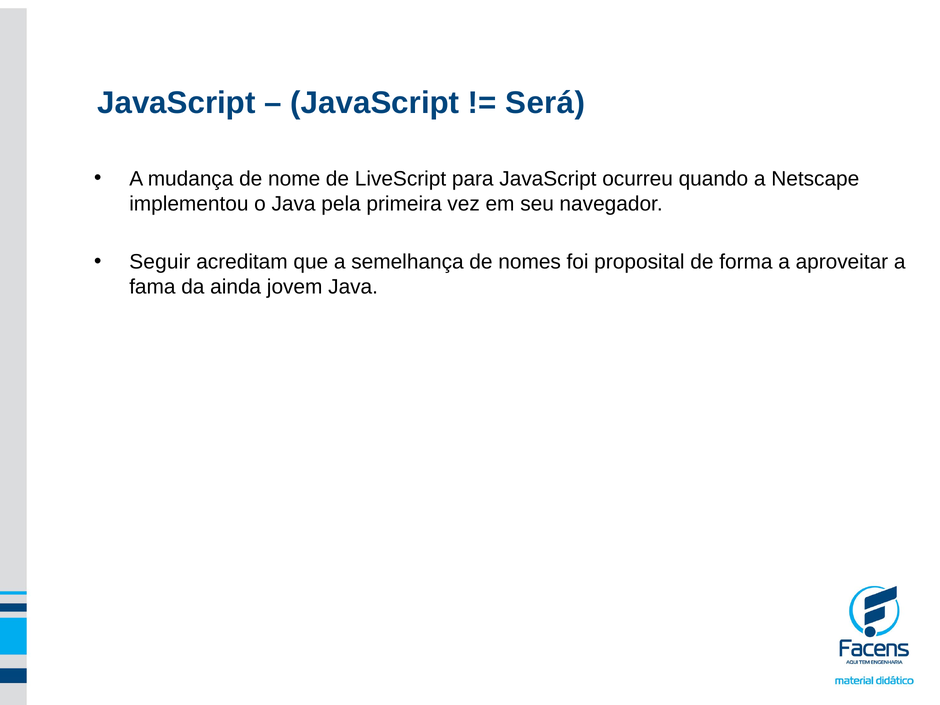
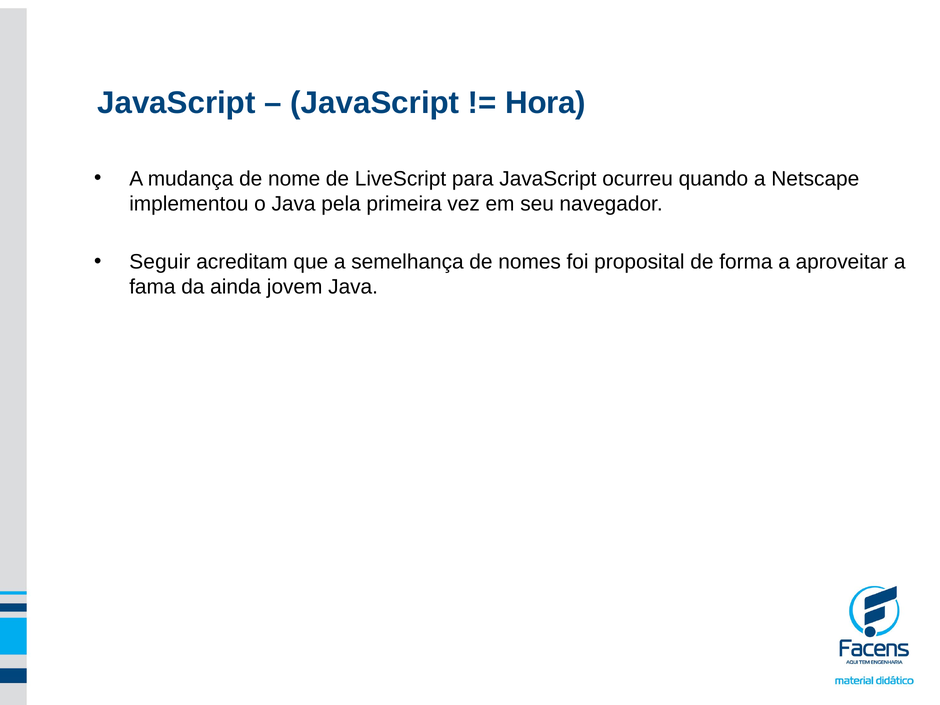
Será: Será -> Hora (546, 103)
